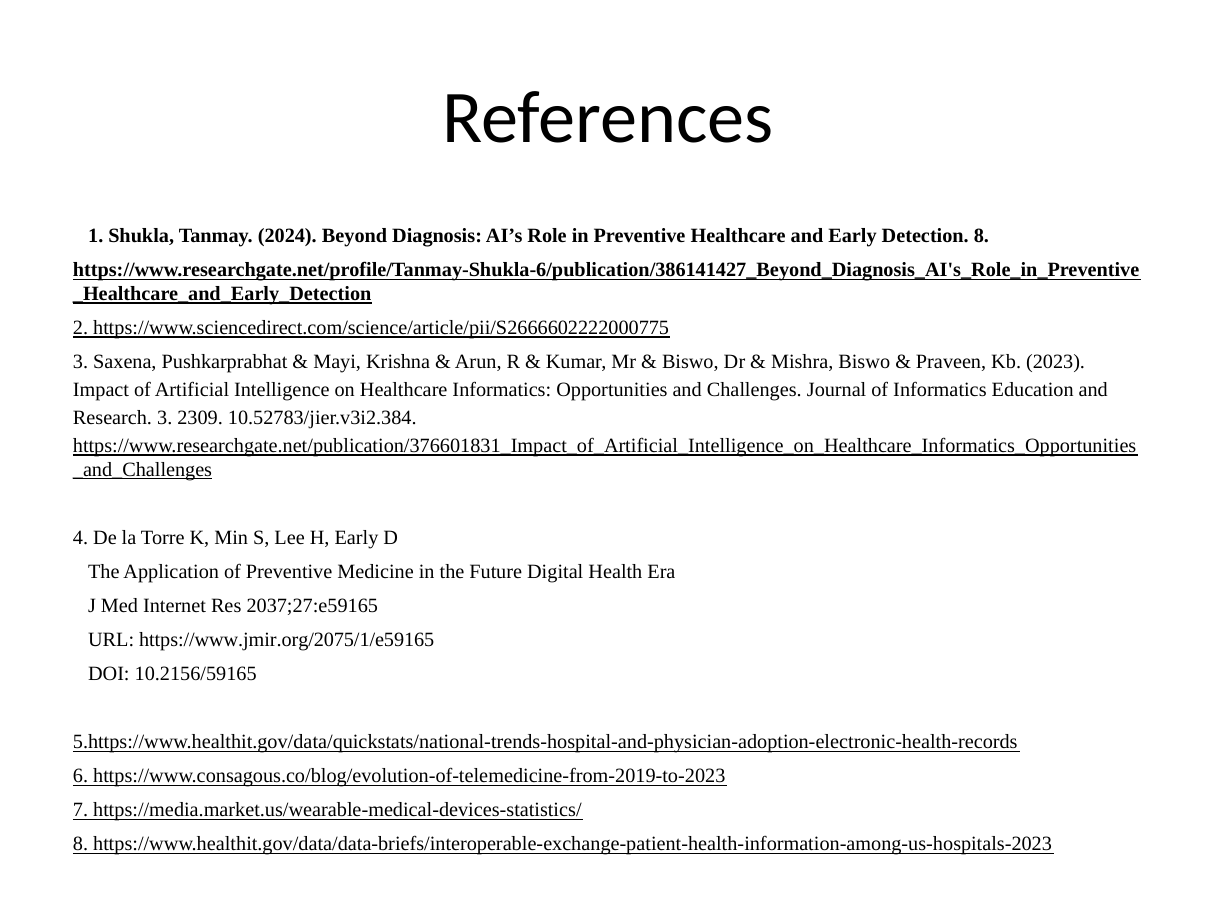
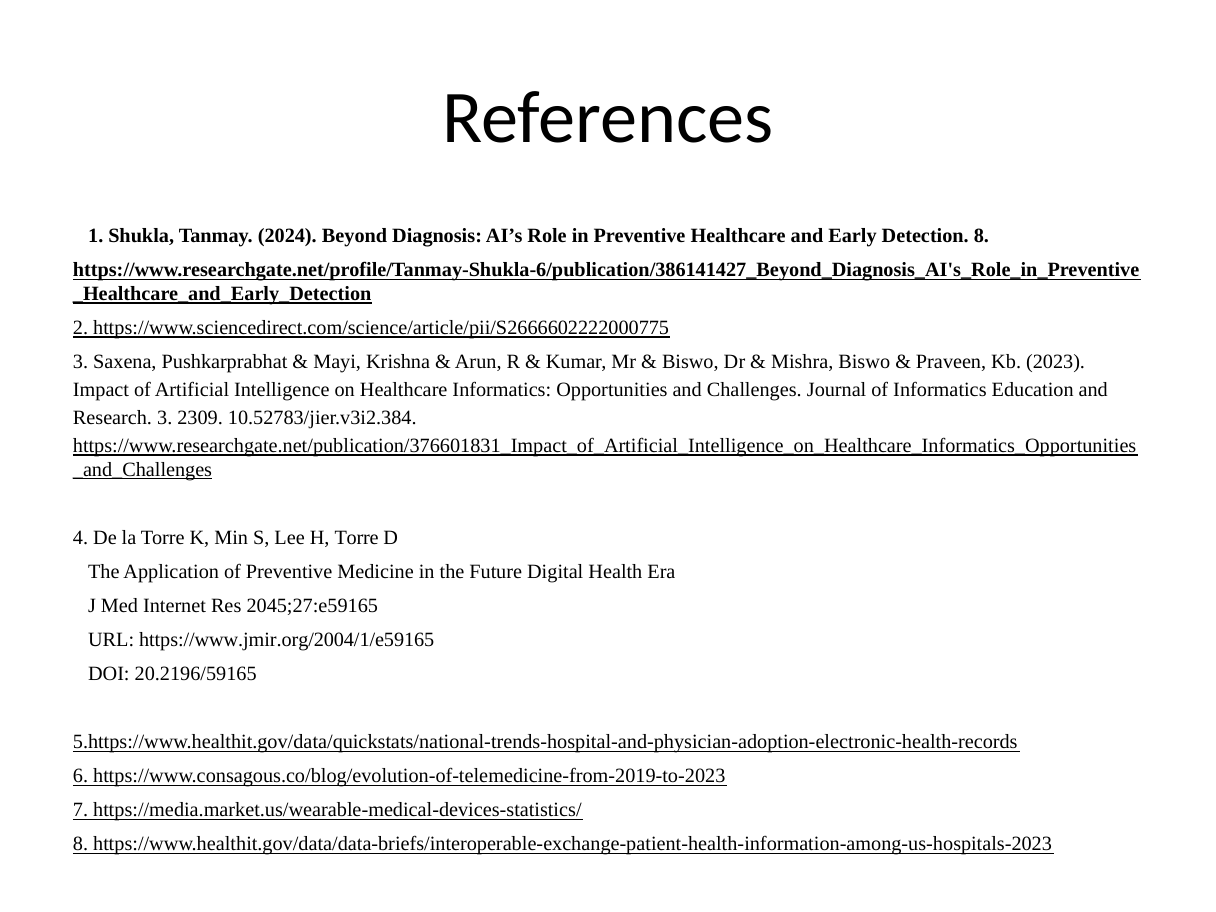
H Early: Early -> Torre (357, 538)
2037;27:e59165: 2037;27:e59165 -> 2045;27:e59165 (312, 606)
https://www.jmir.org/2075/1/e59165: https://www.jmir.org/2075/1/e59165 -> https://www.jmir.org/2004/1/e59165 (287, 640)
10.2156/59165: 10.2156/59165 -> 20.2196/59165 (196, 674)
